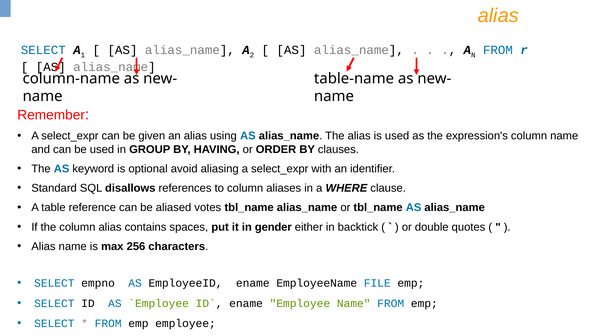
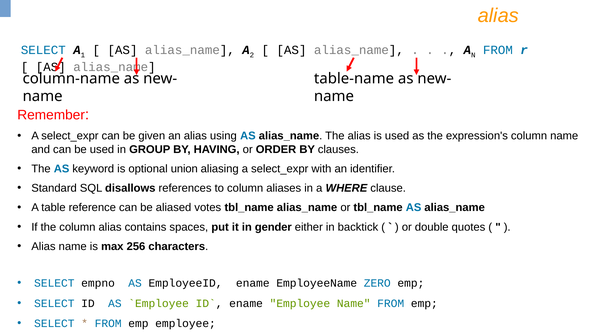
avoid: avoid -> union (184, 169)
FILE: FILE -> ZERO (377, 284)
